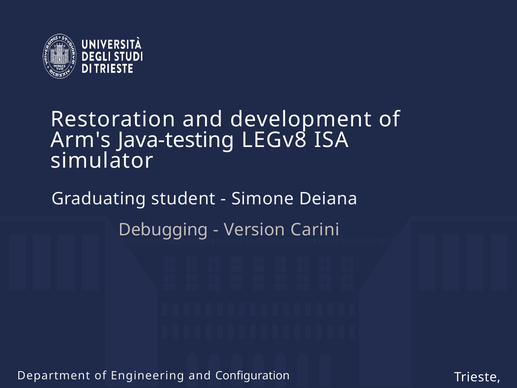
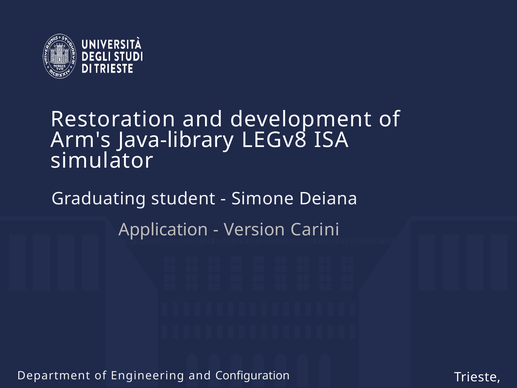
Java-testing: Java-testing -> Java-library (176, 140)
Debugging: Debugging -> Application (163, 230)
